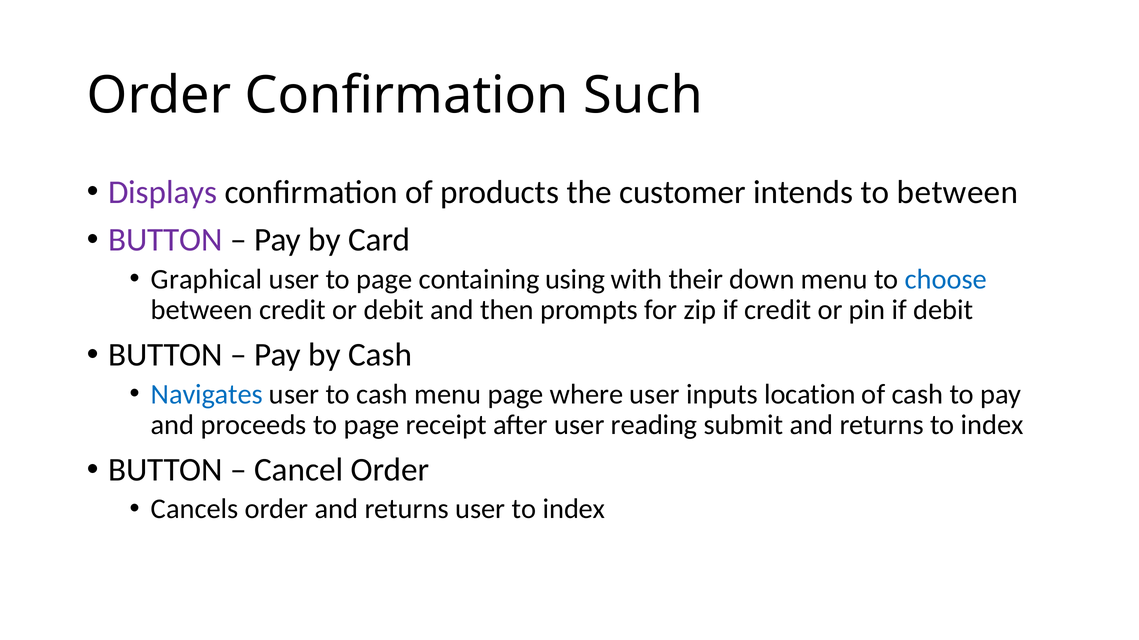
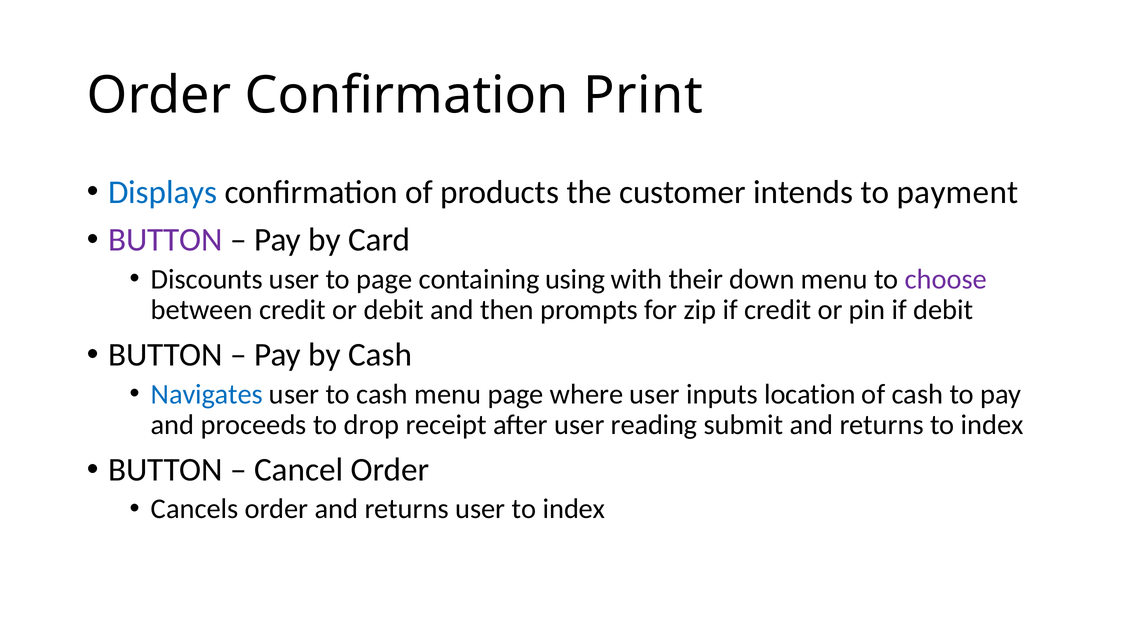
Such: Such -> Print (643, 96)
Displays colour: purple -> blue (163, 193)
to between: between -> payment (958, 193)
Graphical: Graphical -> Discounts (207, 279)
choose colour: blue -> purple (946, 279)
proceeds to page: page -> drop (371, 425)
